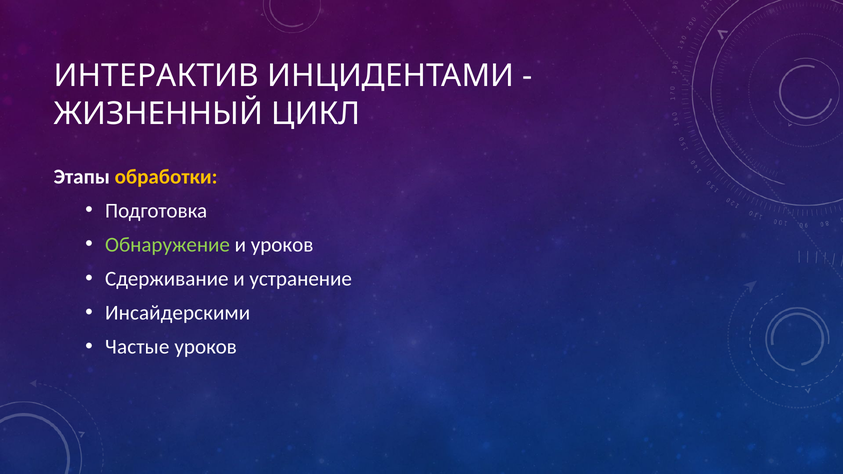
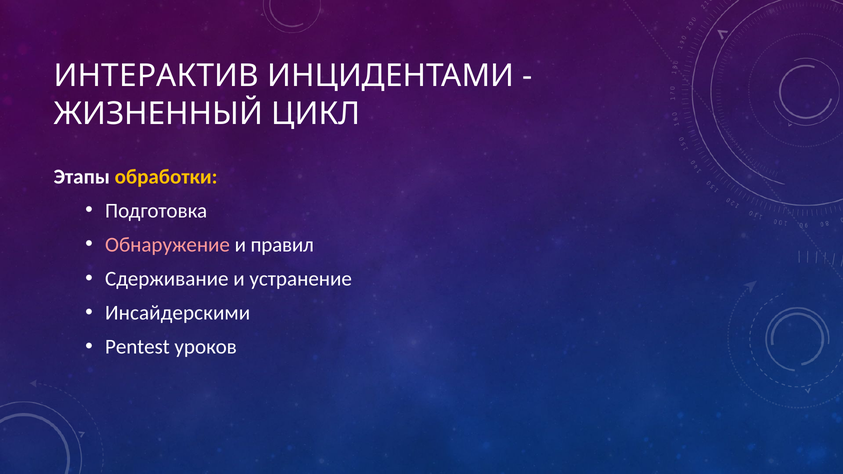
Обнаружение colour: light green -> pink (168, 245)
и уроков: уроков -> правил (282, 245)
Частые: Частые -> Pentest (137, 347)
